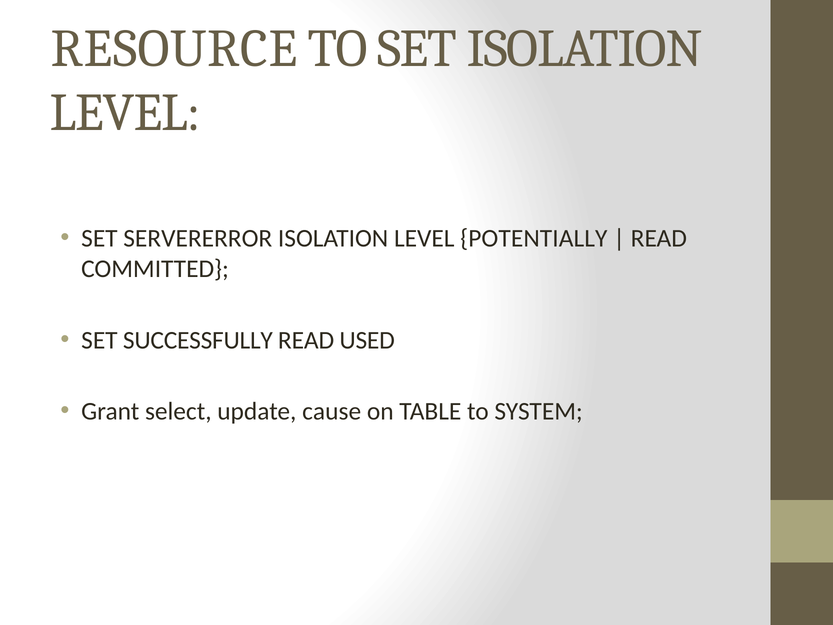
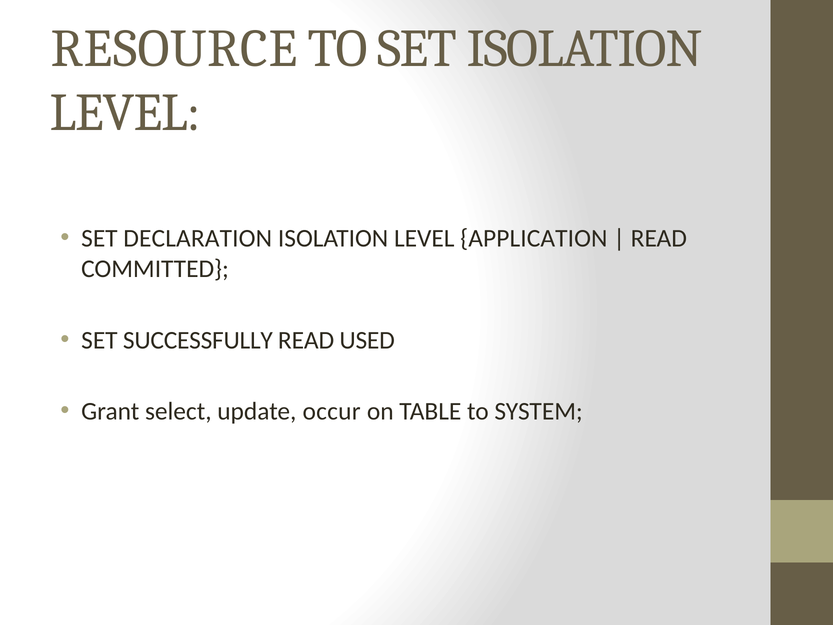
SERVERERROR: SERVERERROR -> DECLARATION (198, 238)
POTENTIALLY: POTENTIALLY -> APPLICATION (534, 238)
cause: cause -> occur (332, 411)
